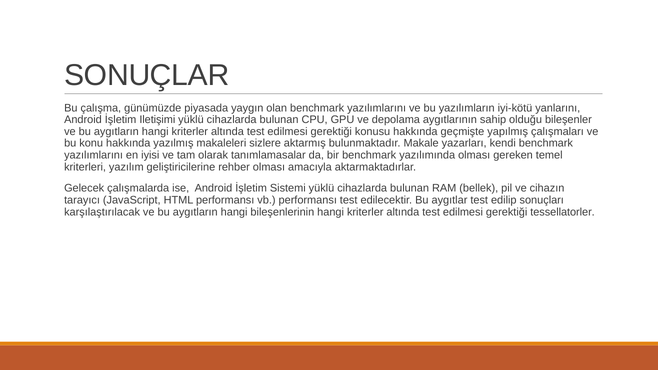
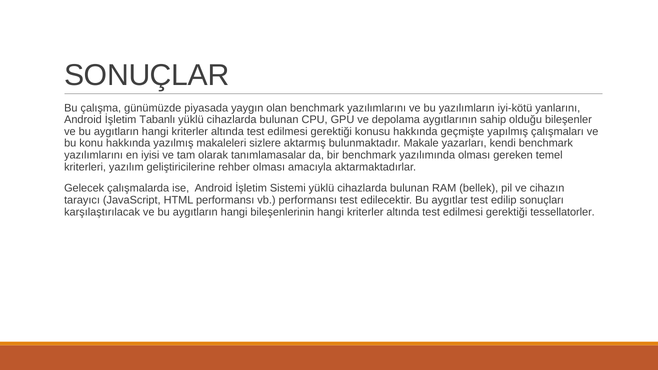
Iletişimi: Iletişimi -> Tabanlı (157, 120)
